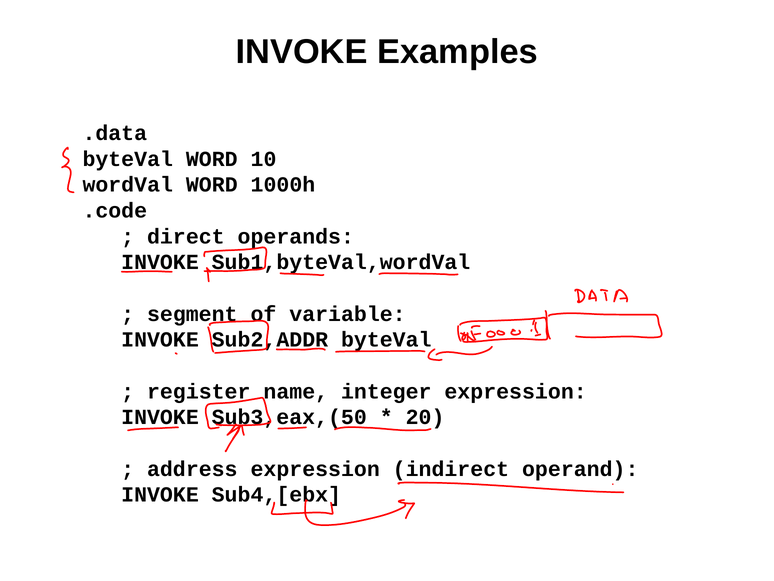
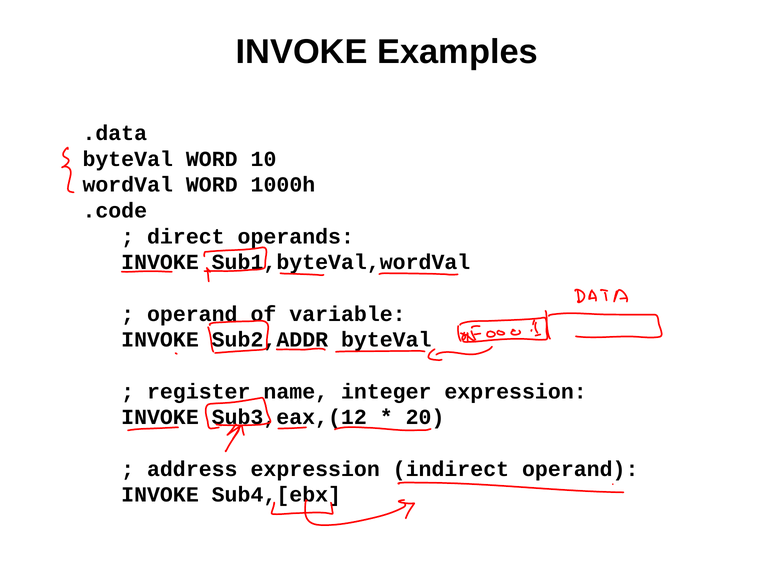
segment: segment -> operand (192, 314)
Sub3,eax,(50: Sub3,eax,(50 -> Sub3,eax,(12 (289, 417)
